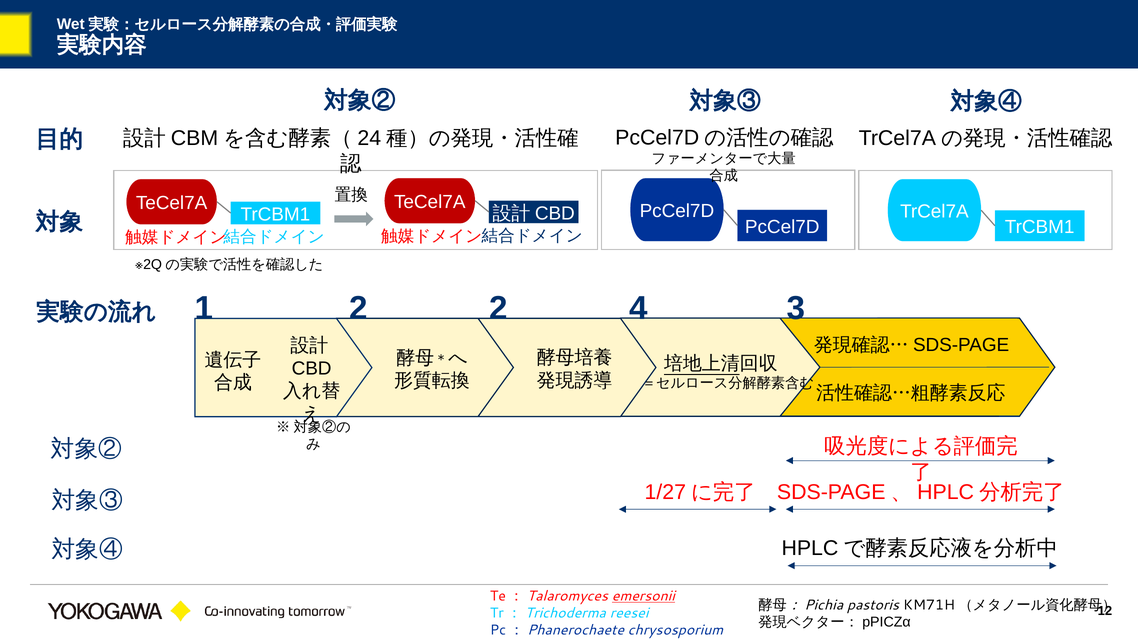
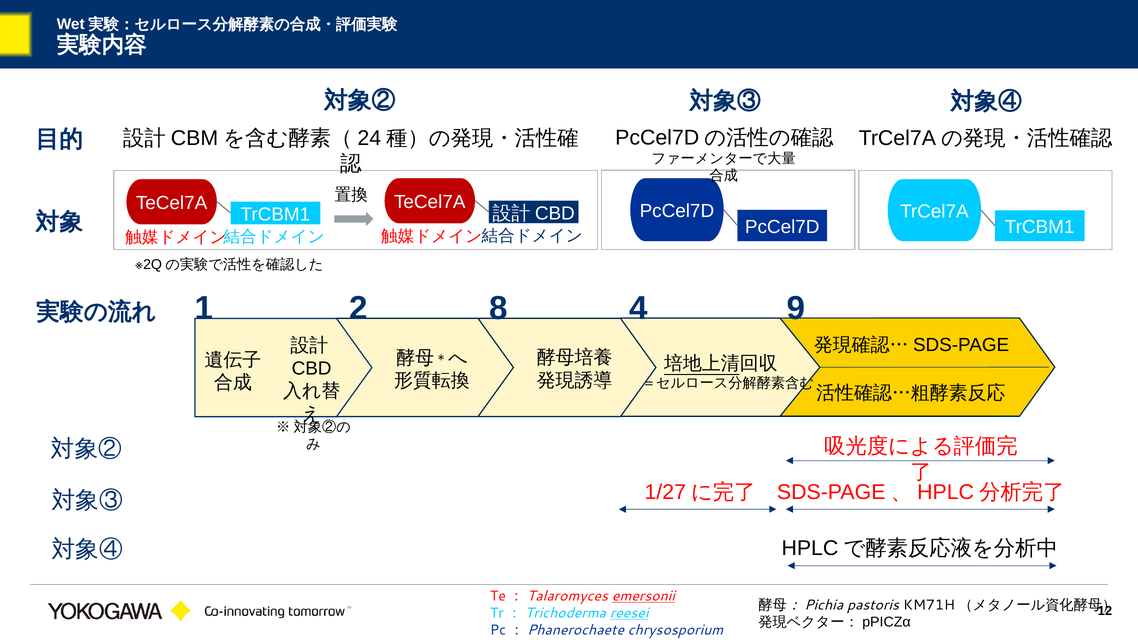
2: 2 -> 8 (498, 308)
3: 3 -> 9 (796, 308)
reesei underline: none -> present (629, 613)
